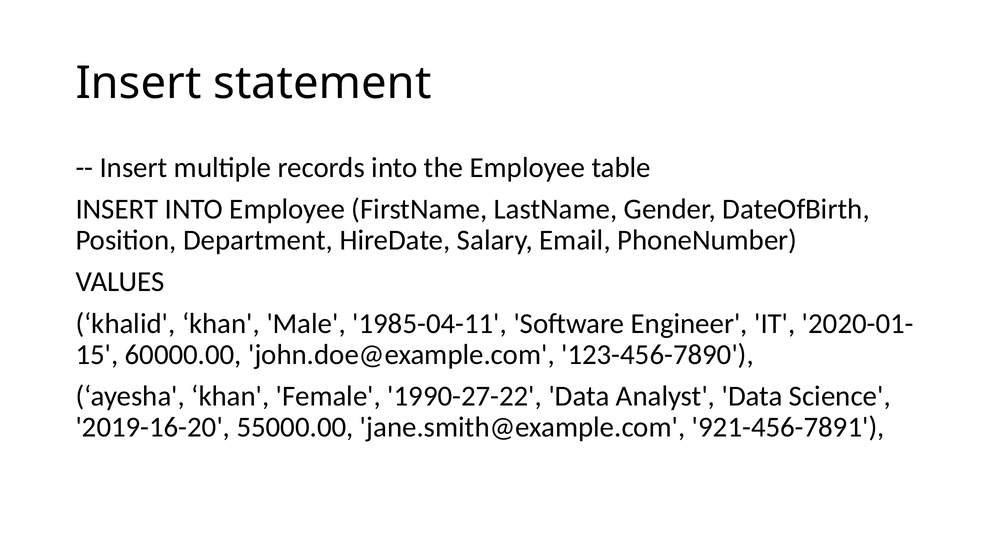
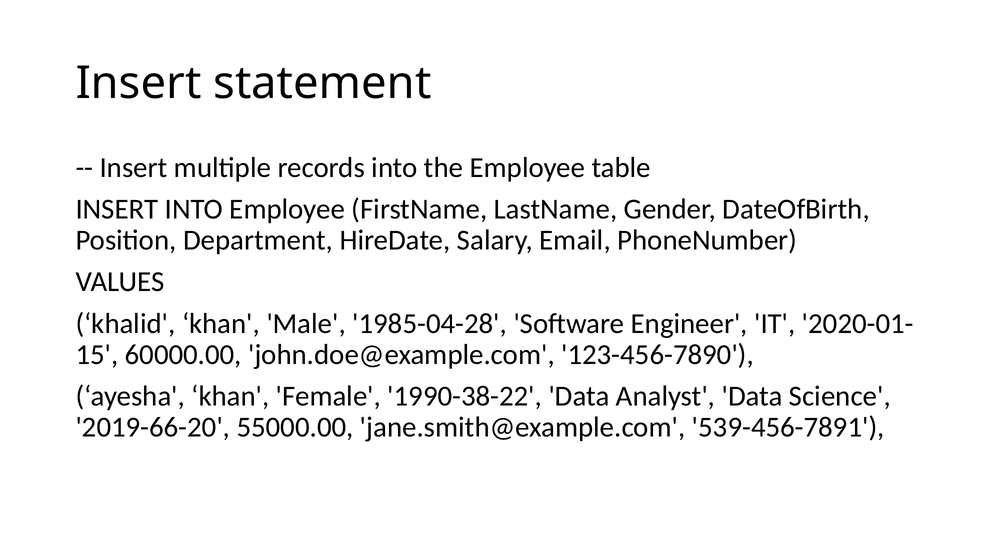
1985-04-11: 1985-04-11 -> 1985-04-28 (430, 323)
1990-27-22: 1990-27-22 -> 1990-38-22 (465, 396)
2019-16-20: 2019-16-20 -> 2019-66-20 (153, 427)
921-456-7891: 921-456-7891 -> 539-456-7891 (788, 427)
